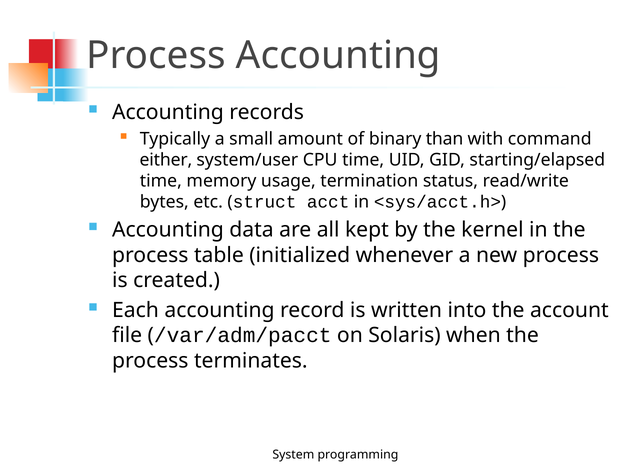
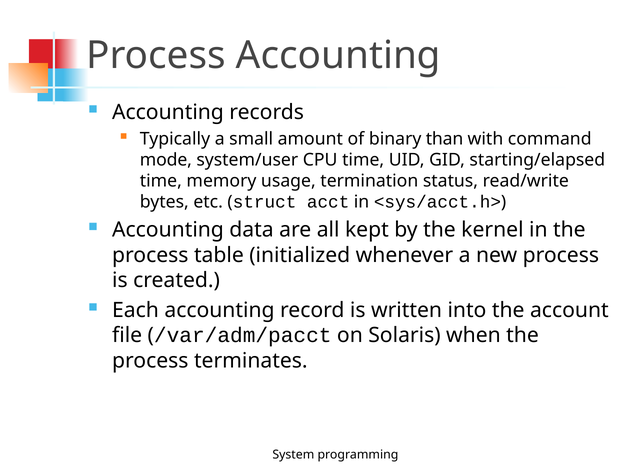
either: either -> mode (166, 160)
